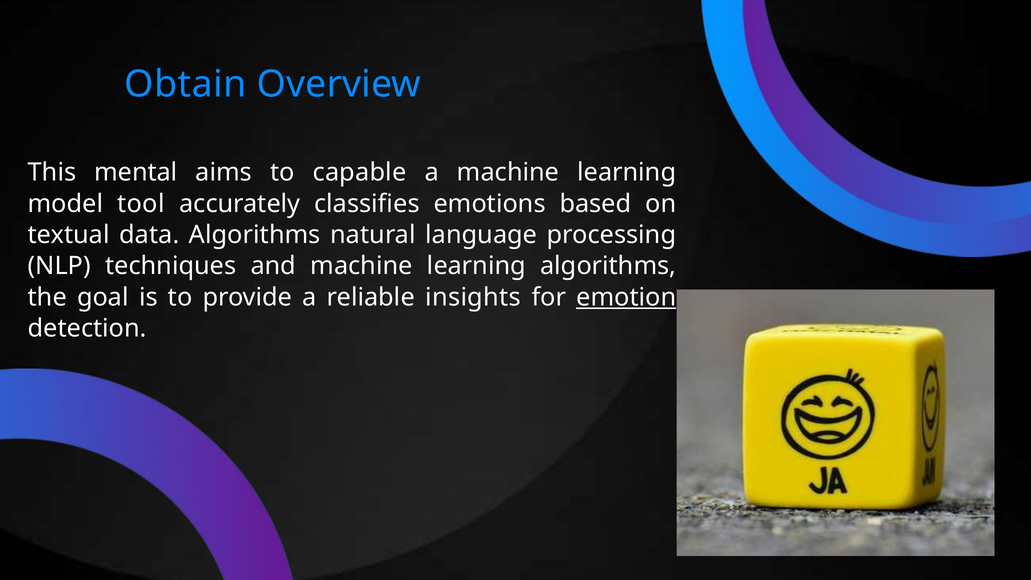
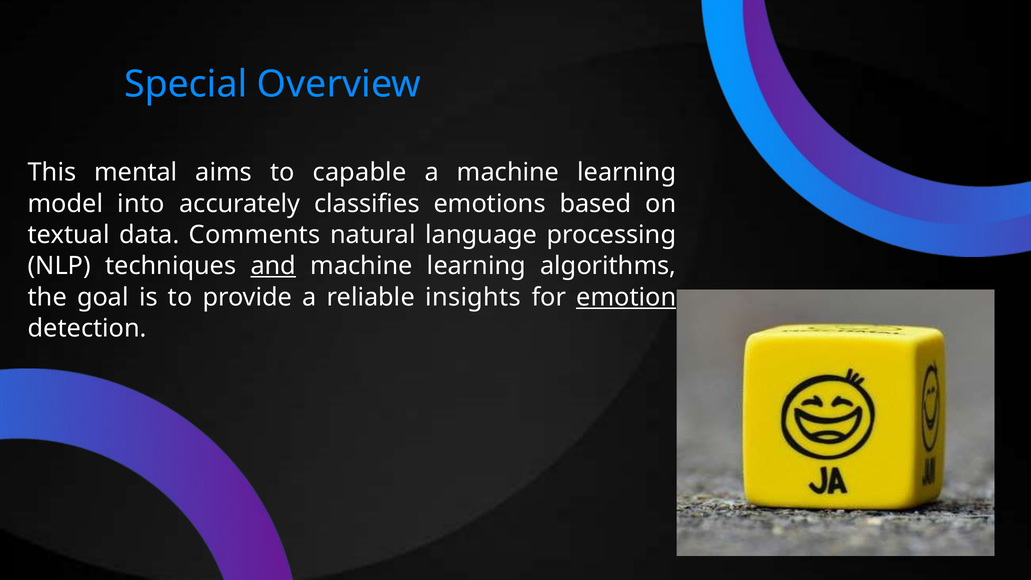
Obtain: Obtain -> Special (186, 84)
tool: tool -> into (141, 204)
data Algorithms: Algorithms -> Comments (255, 235)
and underline: none -> present (273, 266)
